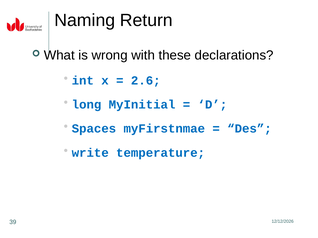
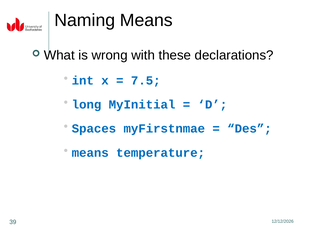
Naming Return: Return -> Means (146, 20)
2.6: 2.6 -> 7.5 (146, 81)
write: write -> means (90, 153)
